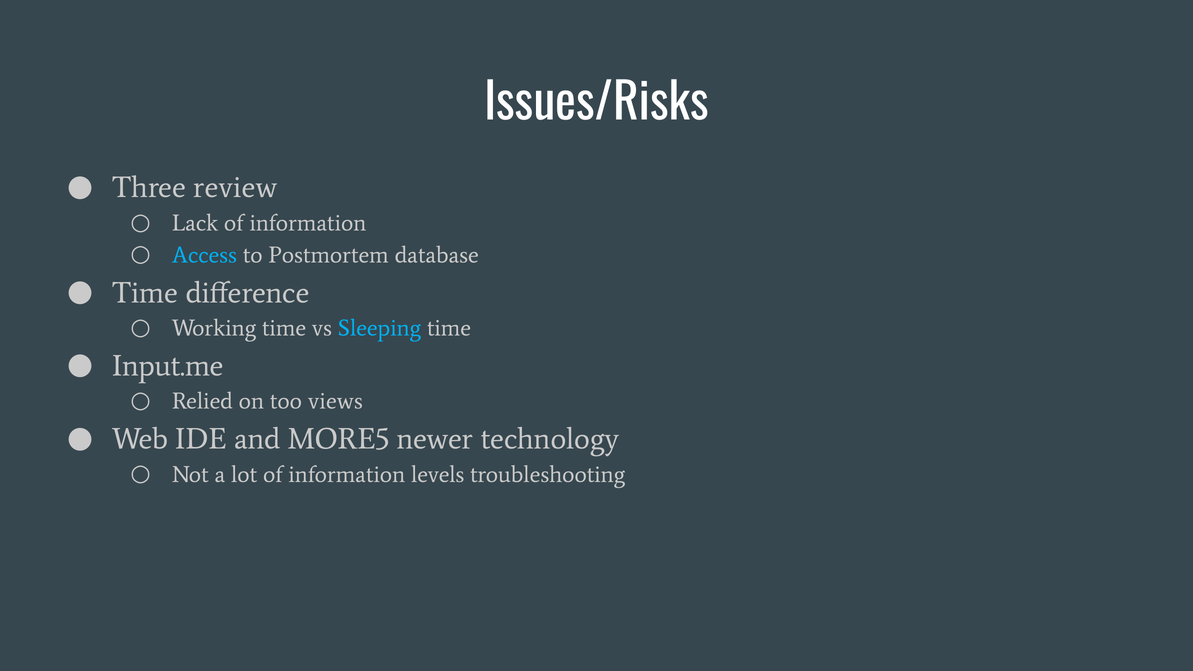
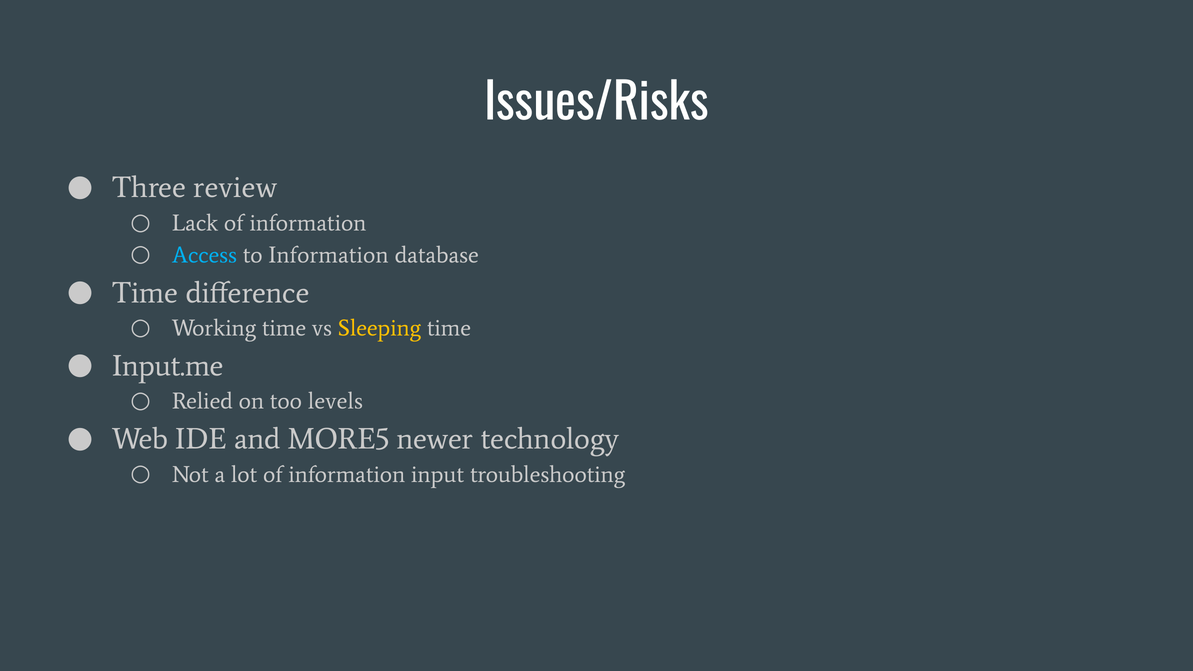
to Postmortem: Postmortem -> Information (328, 255)
Sleeping colour: light blue -> yellow (379, 328)
views: views -> levels (335, 401)
levels: levels -> input (438, 474)
